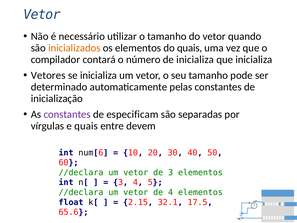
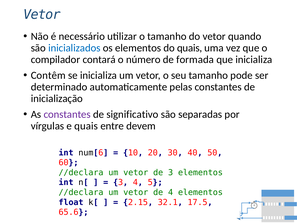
inicializados colour: orange -> blue (74, 48)
de inicializa: inicializa -> formada (195, 60)
Vetores: Vetores -> Contêm (48, 75)
especificam: especificam -> significativo (132, 114)
